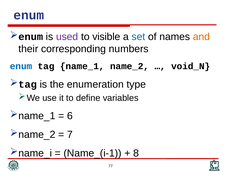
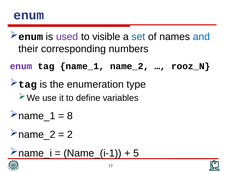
and colour: orange -> blue (201, 37)
enum colour: blue -> purple (21, 66)
void_N: void_N -> rooz_N (191, 66)
6: 6 -> 8 (70, 116)
7: 7 -> 2 (70, 135)
8: 8 -> 5 (136, 154)
